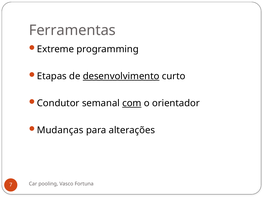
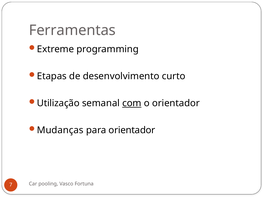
desenvolvimento underline: present -> none (121, 76)
Condutor: Condutor -> Utilização (58, 103)
para alterações: alterações -> orientador (132, 130)
